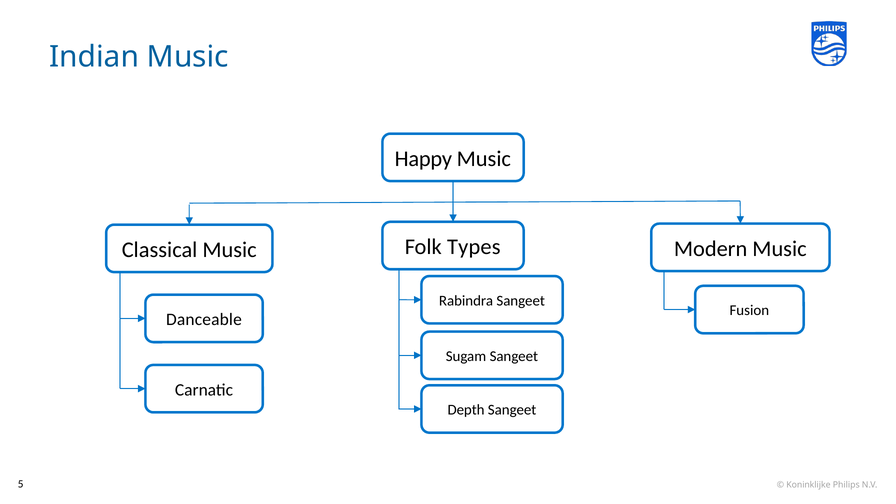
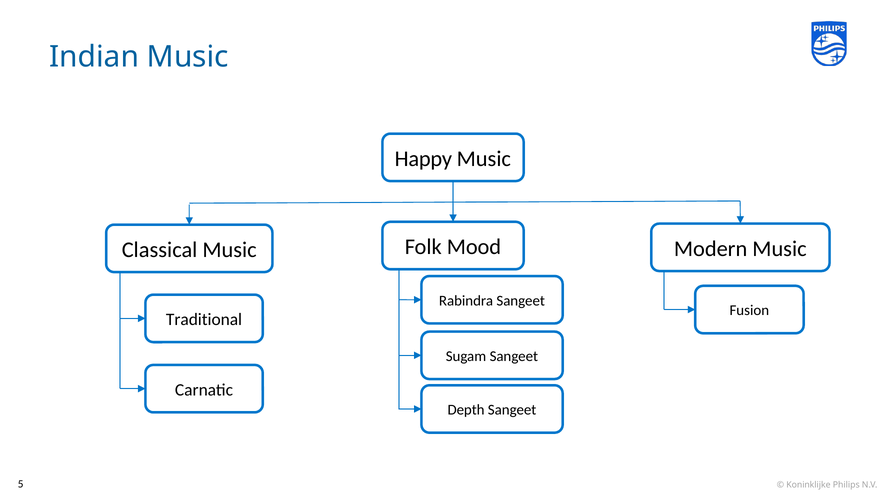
Types: Types -> Mood (474, 247)
Danceable: Danceable -> Traditional (204, 320)
